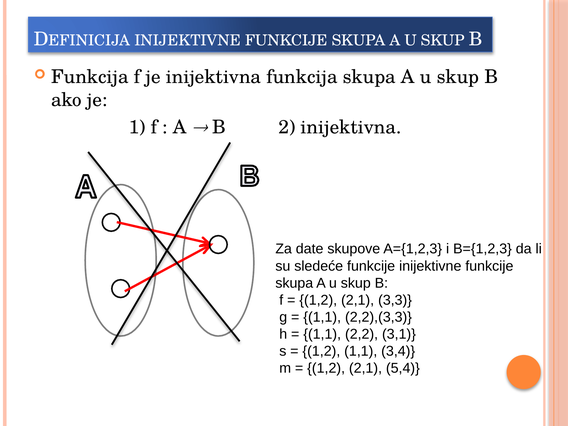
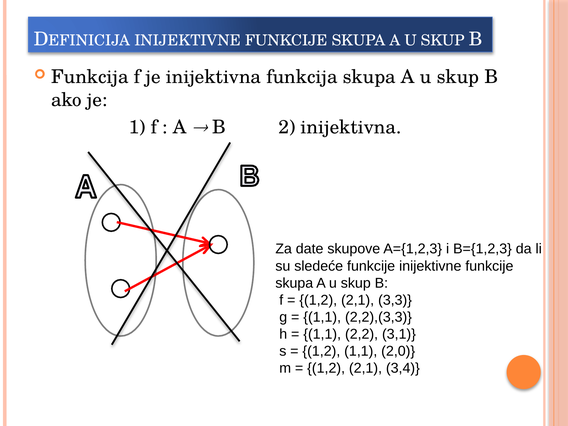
3,4: 3,4 -> 2,0 (398, 351)
5,4: 5,4 -> 3,4 (403, 368)
